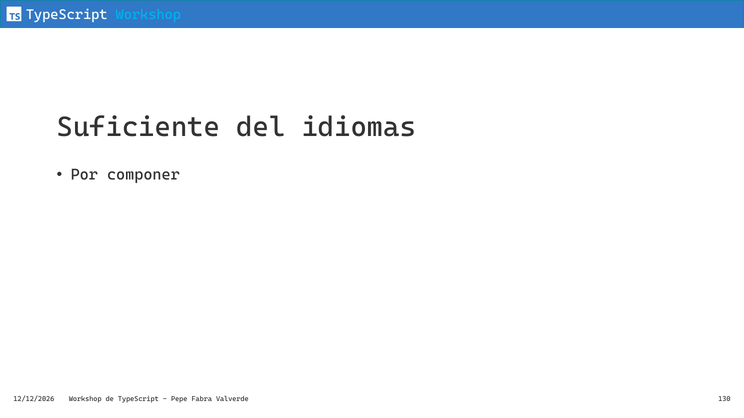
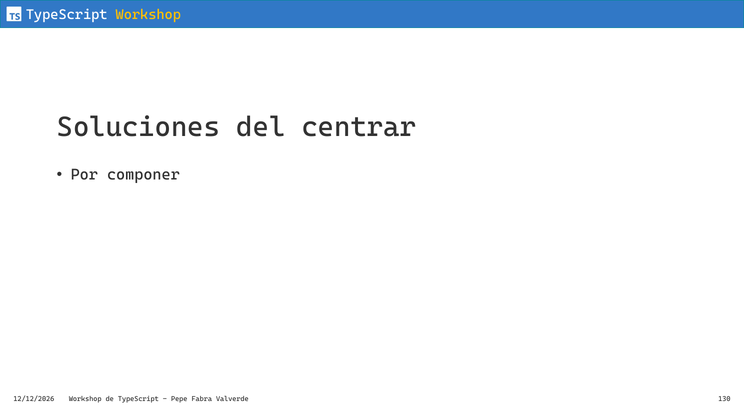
Workshop colour: light blue -> yellow (148, 15)
Suficiente: Suficiente -> Soluciones (138, 127)
idiomas: idiomas -> centrar (359, 127)
